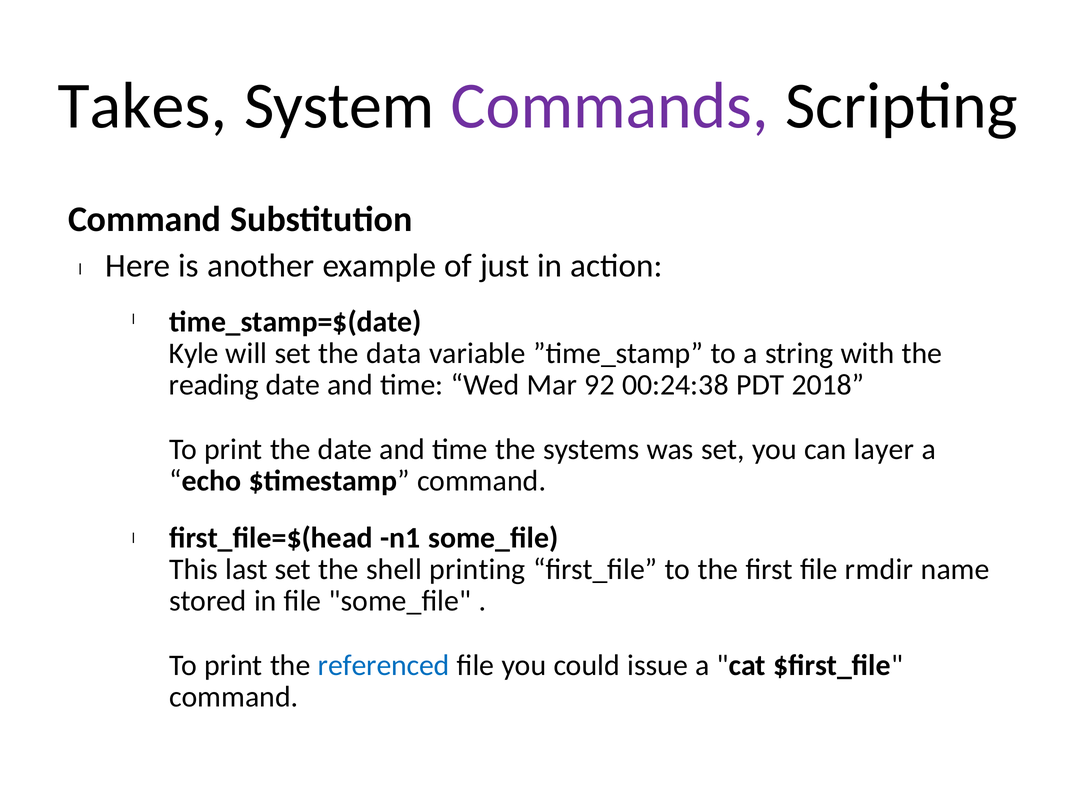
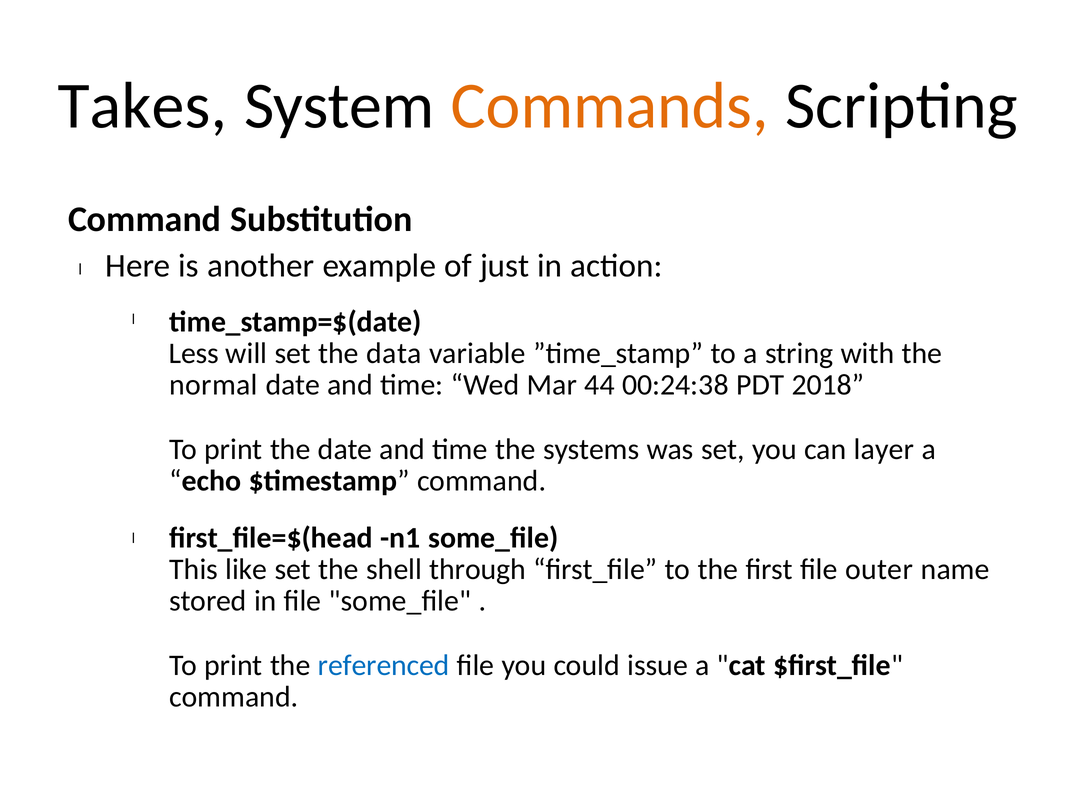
Commands colour: purple -> orange (610, 106)
Kyle: Kyle -> Less (194, 353)
reading: reading -> normal (214, 385)
92: 92 -> 44 (600, 385)
last: last -> like (246, 569)
printing: printing -> through (478, 569)
rmdir: rmdir -> outer (879, 569)
